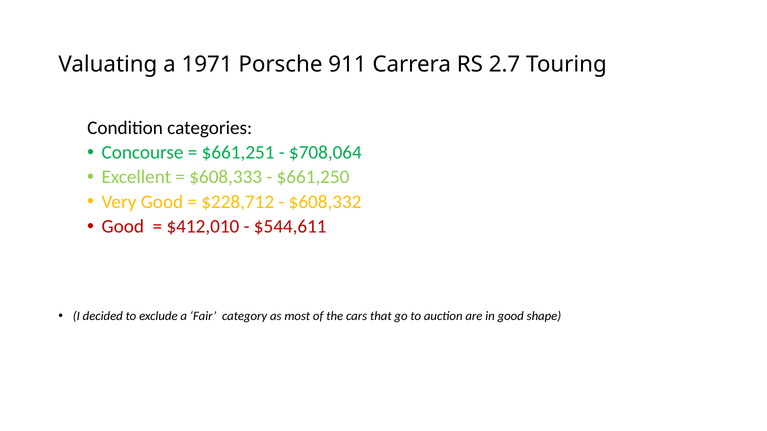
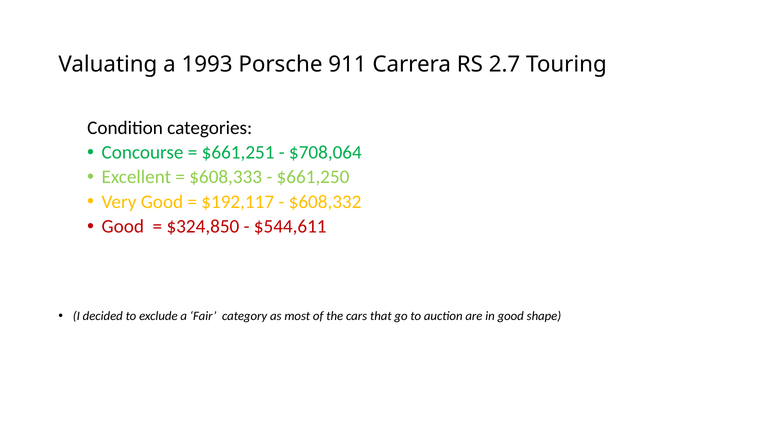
1971: 1971 -> 1993 (207, 64)
$228,712: $228,712 -> $192,117 (238, 202)
$412,010: $412,010 -> $324,850 (203, 227)
